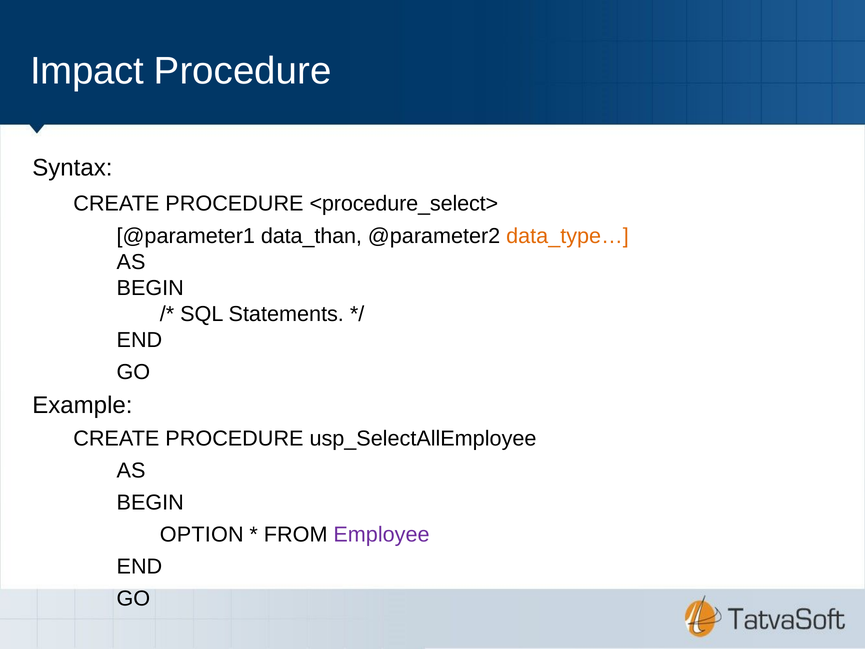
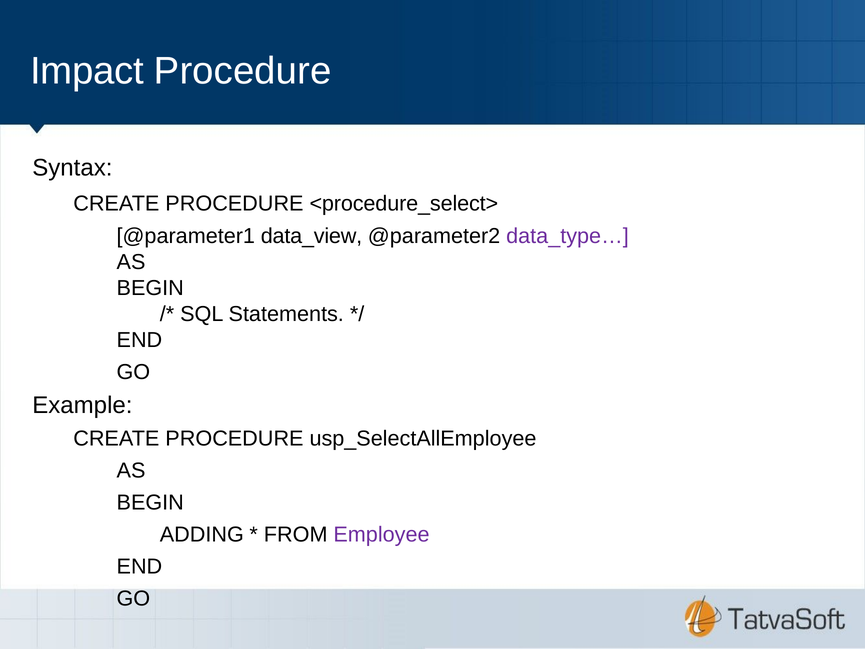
data_than: data_than -> data_view (311, 236)
data_type… colour: orange -> purple (567, 236)
OPTION: OPTION -> ADDING (202, 534)
